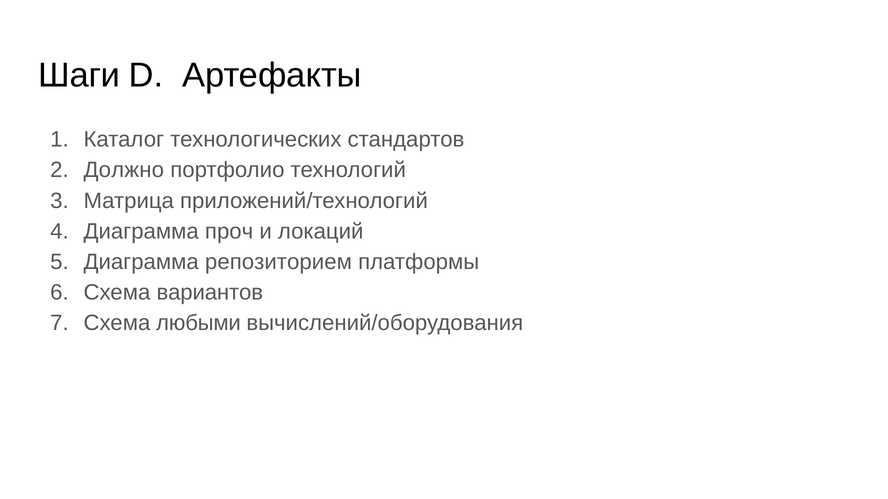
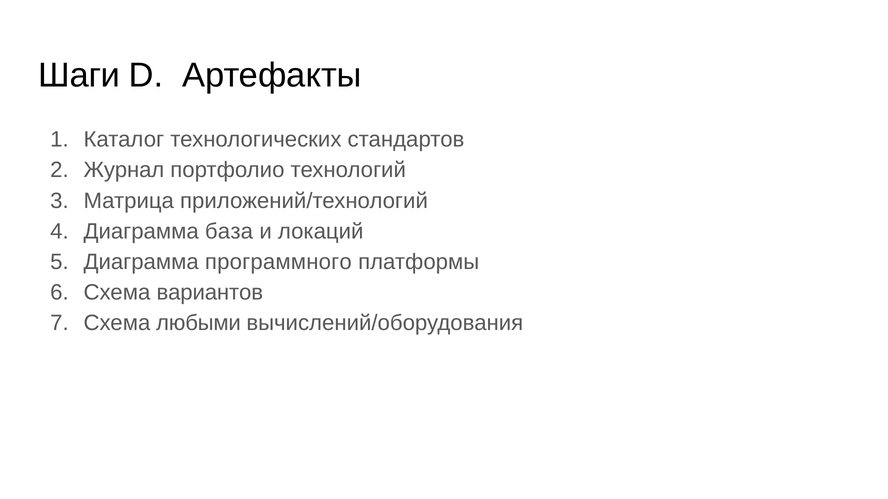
Должно: Должно -> Журнал (124, 170)
проч: проч -> база (229, 232)
репозиторием: репозиторием -> программного (278, 262)
